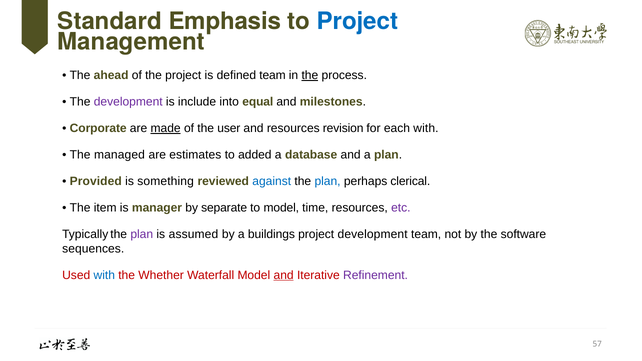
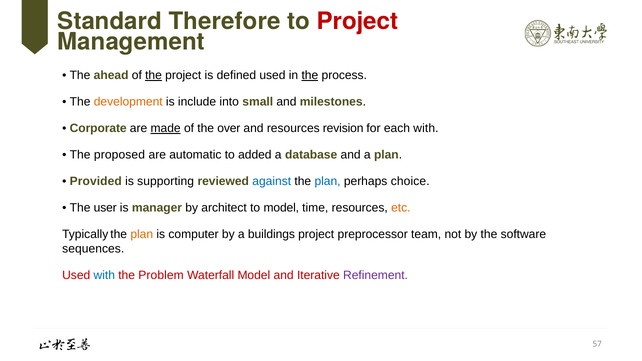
Emphasis: Emphasis -> Therefore (225, 21)
Project colour: blue -> red (357, 21)
the underline: none -> present (154, 75)
defined team: team -> used (272, 75)
development colour: purple -> orange (128, 102)
equal: equal -> small (258, 102)
user: user -> over (229, 128)
managed: managed -> proposed (119, 155)
estimates: estimates -> automatic (195, 155)
something: something -> supporting (166, 181)
clerical: clerical -> choice (410, 181)
item: item -> user (105, 208)
separate: separate -> architect (224, 208)
etc colour: purple -> orange (401, 208)
plan colour: purple -> orange (142, 234)
assumed: assumed -> computer (194, 234)
project development: development -> preprocessor (373, 234)
Whether: Whether -> Problem (161, 275)
and underline: present -> none (284, 275)
